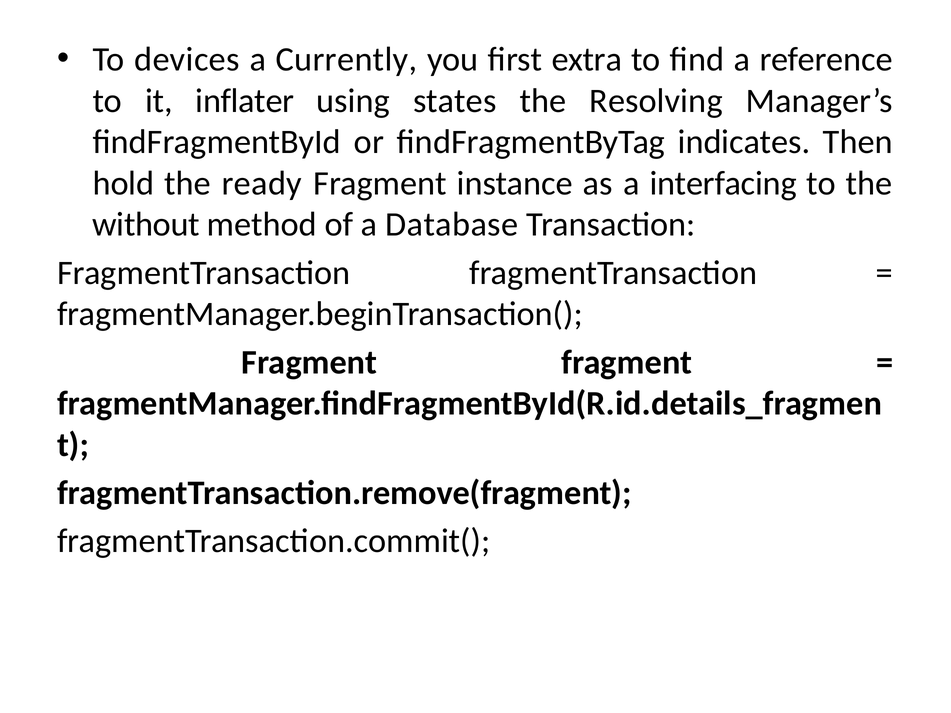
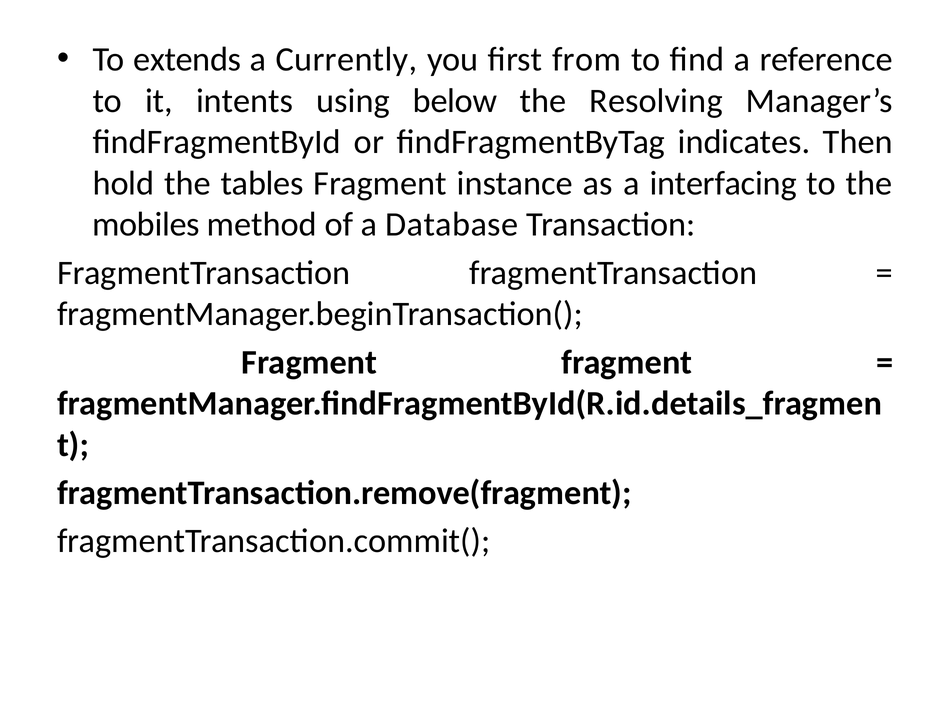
devices: devices -> extends (187, 60)
extra: extra -> from (586, 60)
inflater: inflater -> intents (245, 101)
states: states -> below (455, 101)
ready: ready -> tables (262, 183)
without: without -> mobiles (146, 225)
